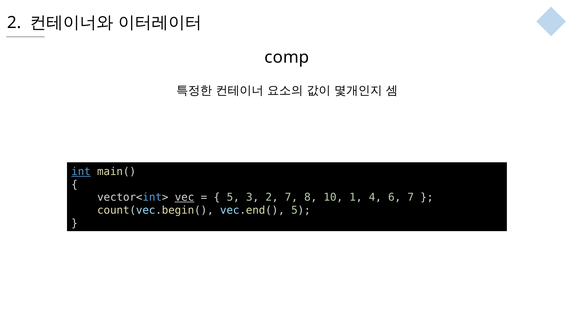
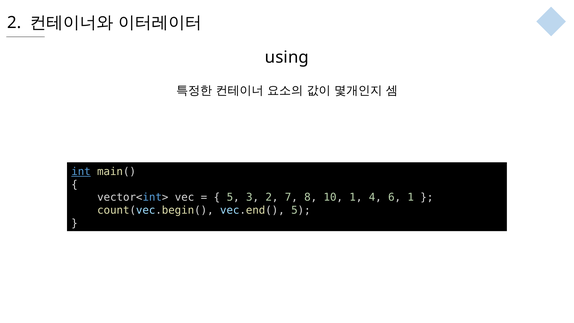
comp: comp -> using (287, 57)
vec underline: present -> none (185, 197)
6 7: 7 -> 1 (411, 197)
